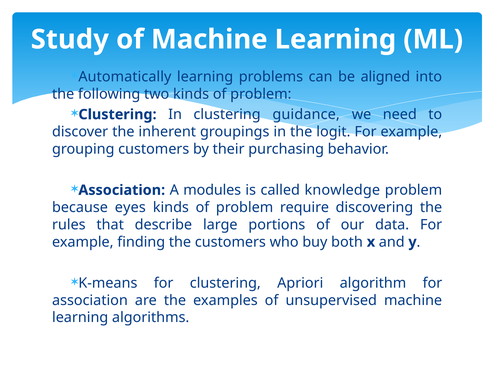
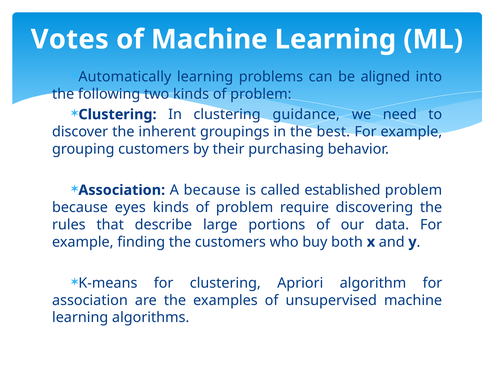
Study: Study -> Votes (70, 39)
logit: logit -> best (333, 132)
A modules: modules -> because (212, 190)
knowledge: knowledge -> established (342, 190)
